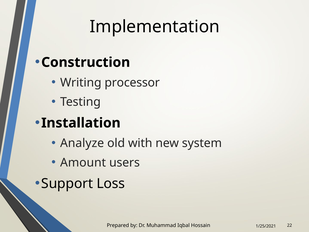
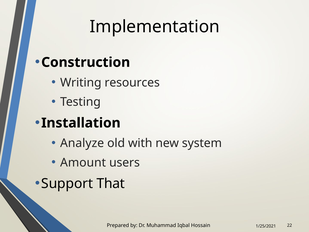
processor: processor -> resources (132, 83)
Loss: Loss -> That (111, 183)
